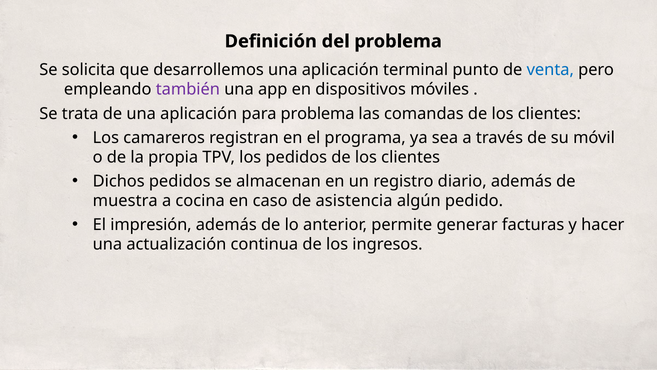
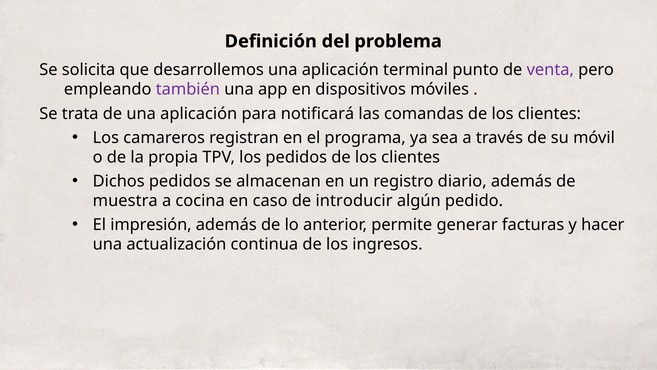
venta colour: blue -> purple (550, 70)
para problema: problema -> notificará (317, 114)
asistencia: asistencia -> introducir (354, 201)
